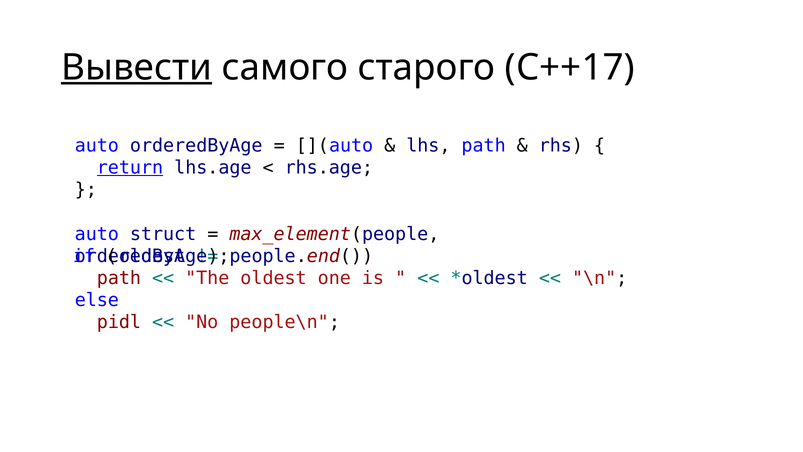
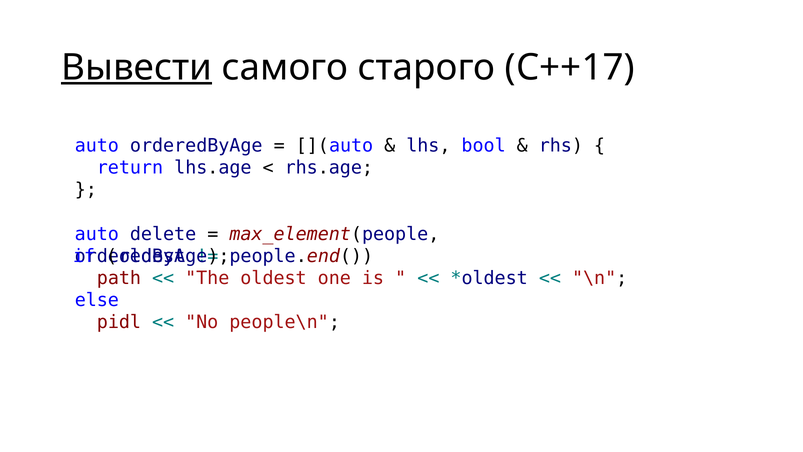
lhs path: path -> bool (484, 146)
return underline: present -> none (130, 168)
struct: struct -> delete (163, 234)
